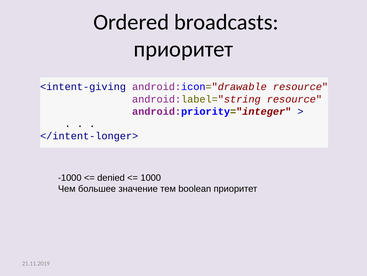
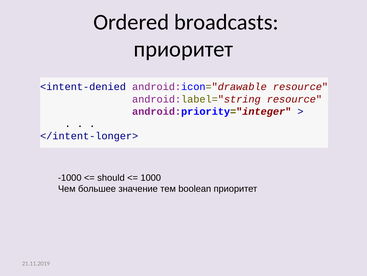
<intent-giving: <intent-giving -> <intent-denied (83, 87)
denied: denied -> should (111, 177)
